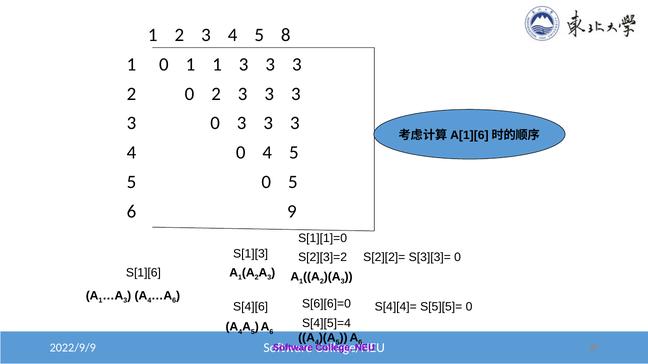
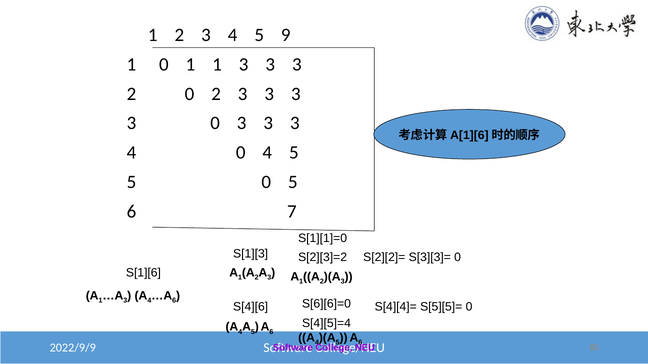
8: 8 -> 9 (286, 35)
9: 9 -> 7 (292, 212)
